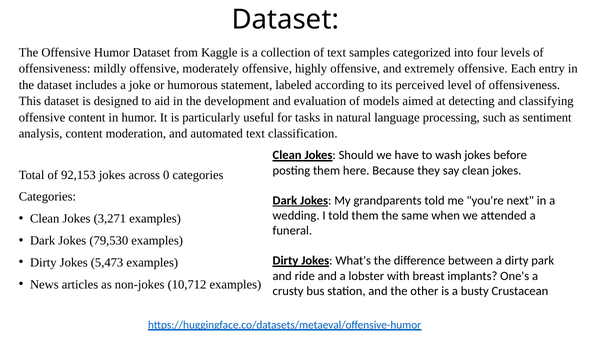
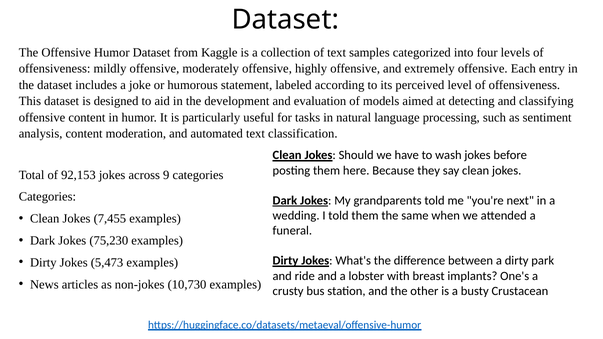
0: 0 -> 9 (166, 175)
3,271: 3,271 -> 7,455 (110, 219)
79,530: 79,530 -> 75,230 (109, 241)
10,712: 10,712 -> 10,730 (187, 285)
